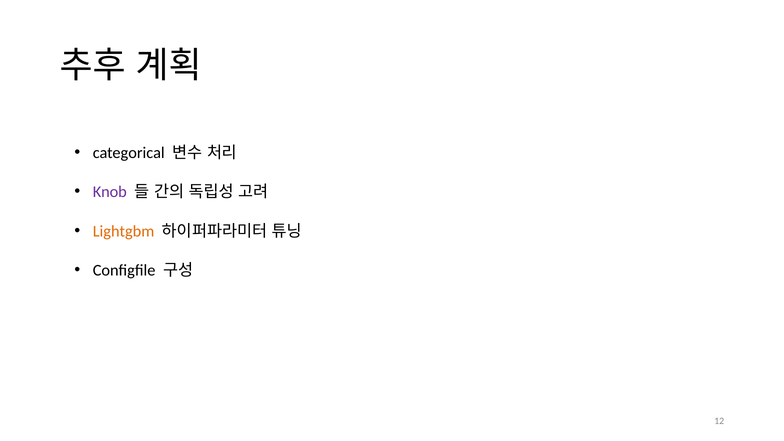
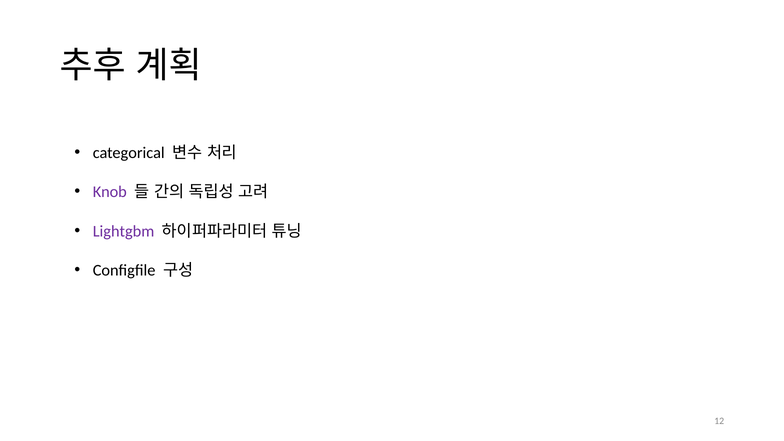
Lightgbm colour: orange -> purple (124, 231)
